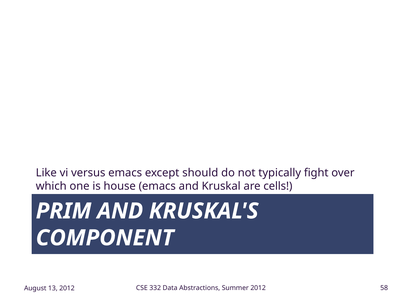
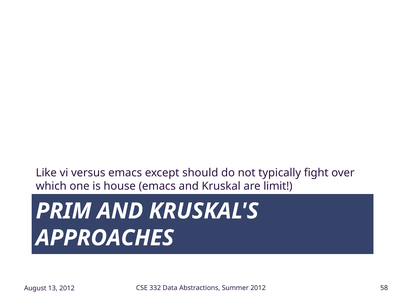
cells: cells -> limit (278, 186)
COMPONENT: COMPONENT -> APPROACHES (105, 238)
